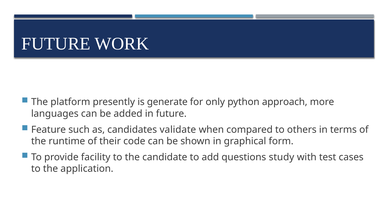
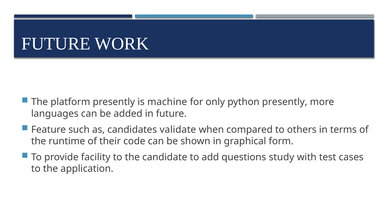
generate: generate -> machine (167, 102)
python approach: approach -> presently (285, 102)
